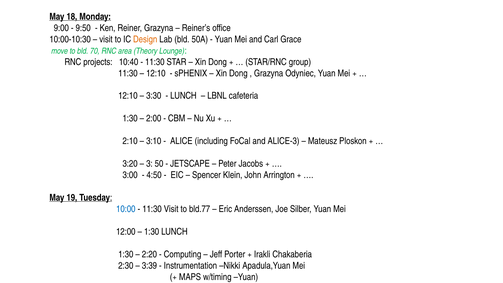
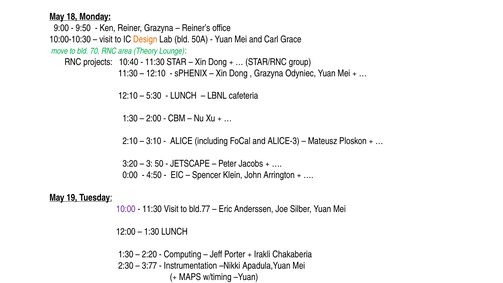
3:30: 3:30 -> 5:30 (154, 96)
3:00: 3:00 -> 0:00 (130, 175)
10:00 colour: blue -> purple (126, 209)
3:39: 3:39 -> 3:77 (149, 266)
